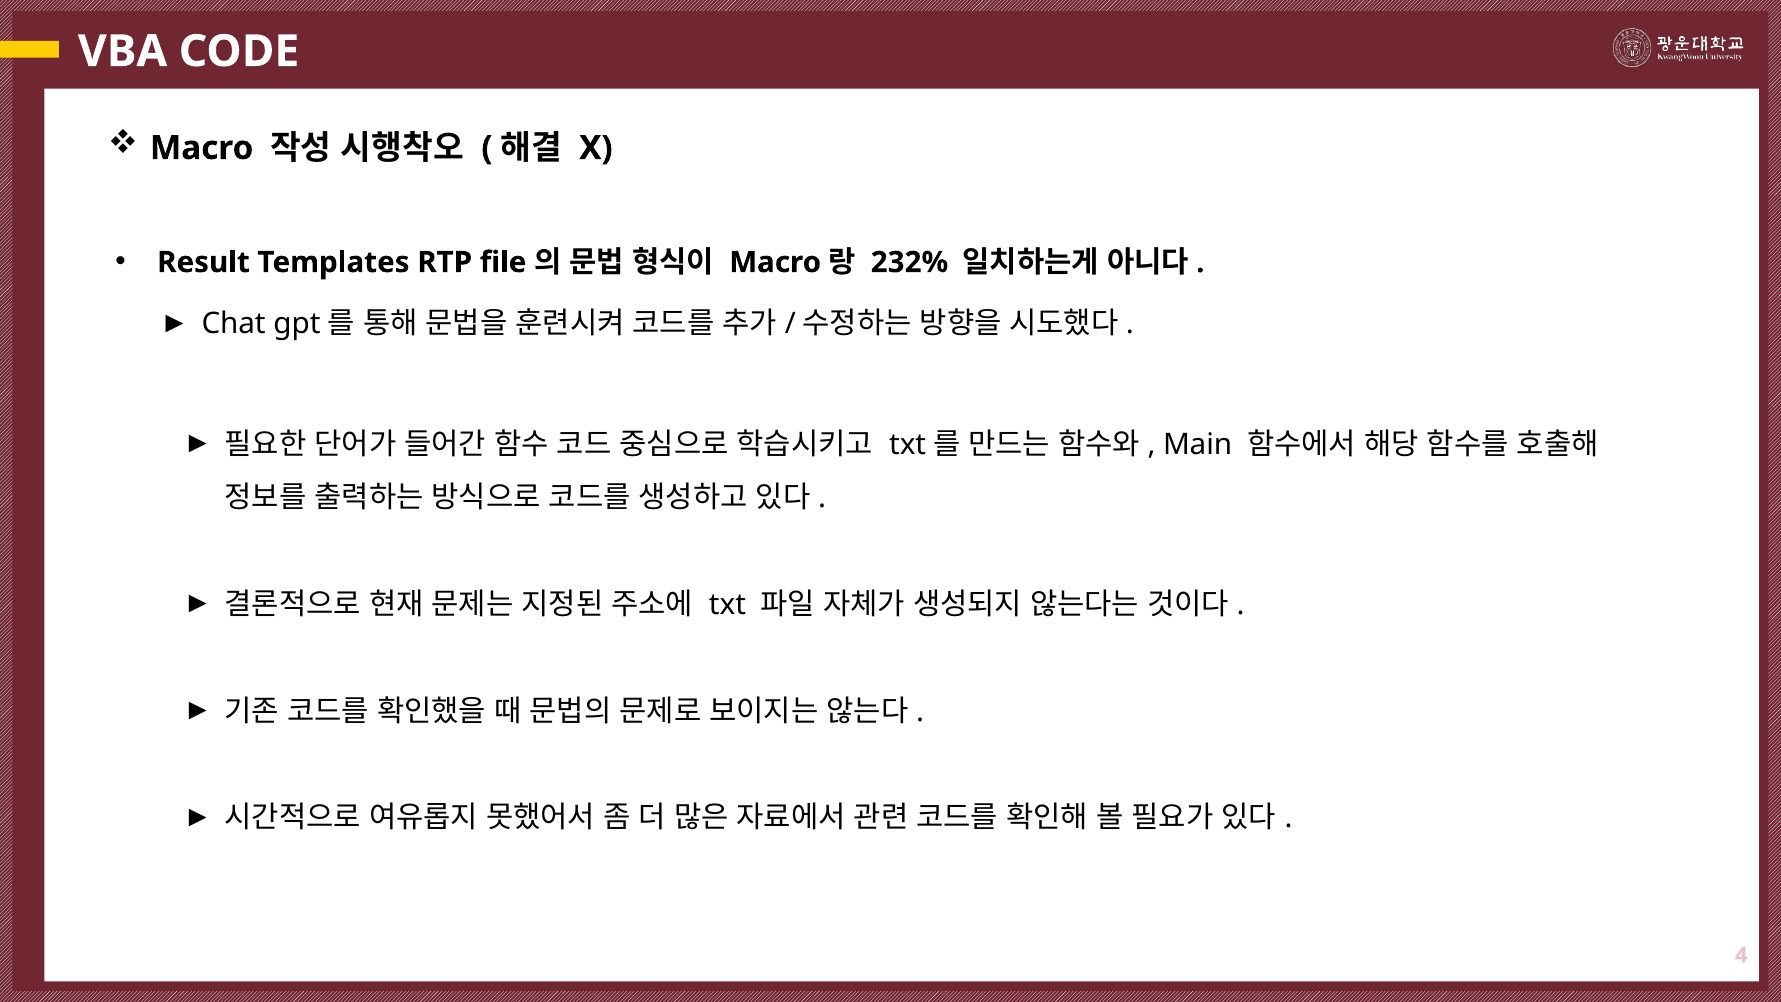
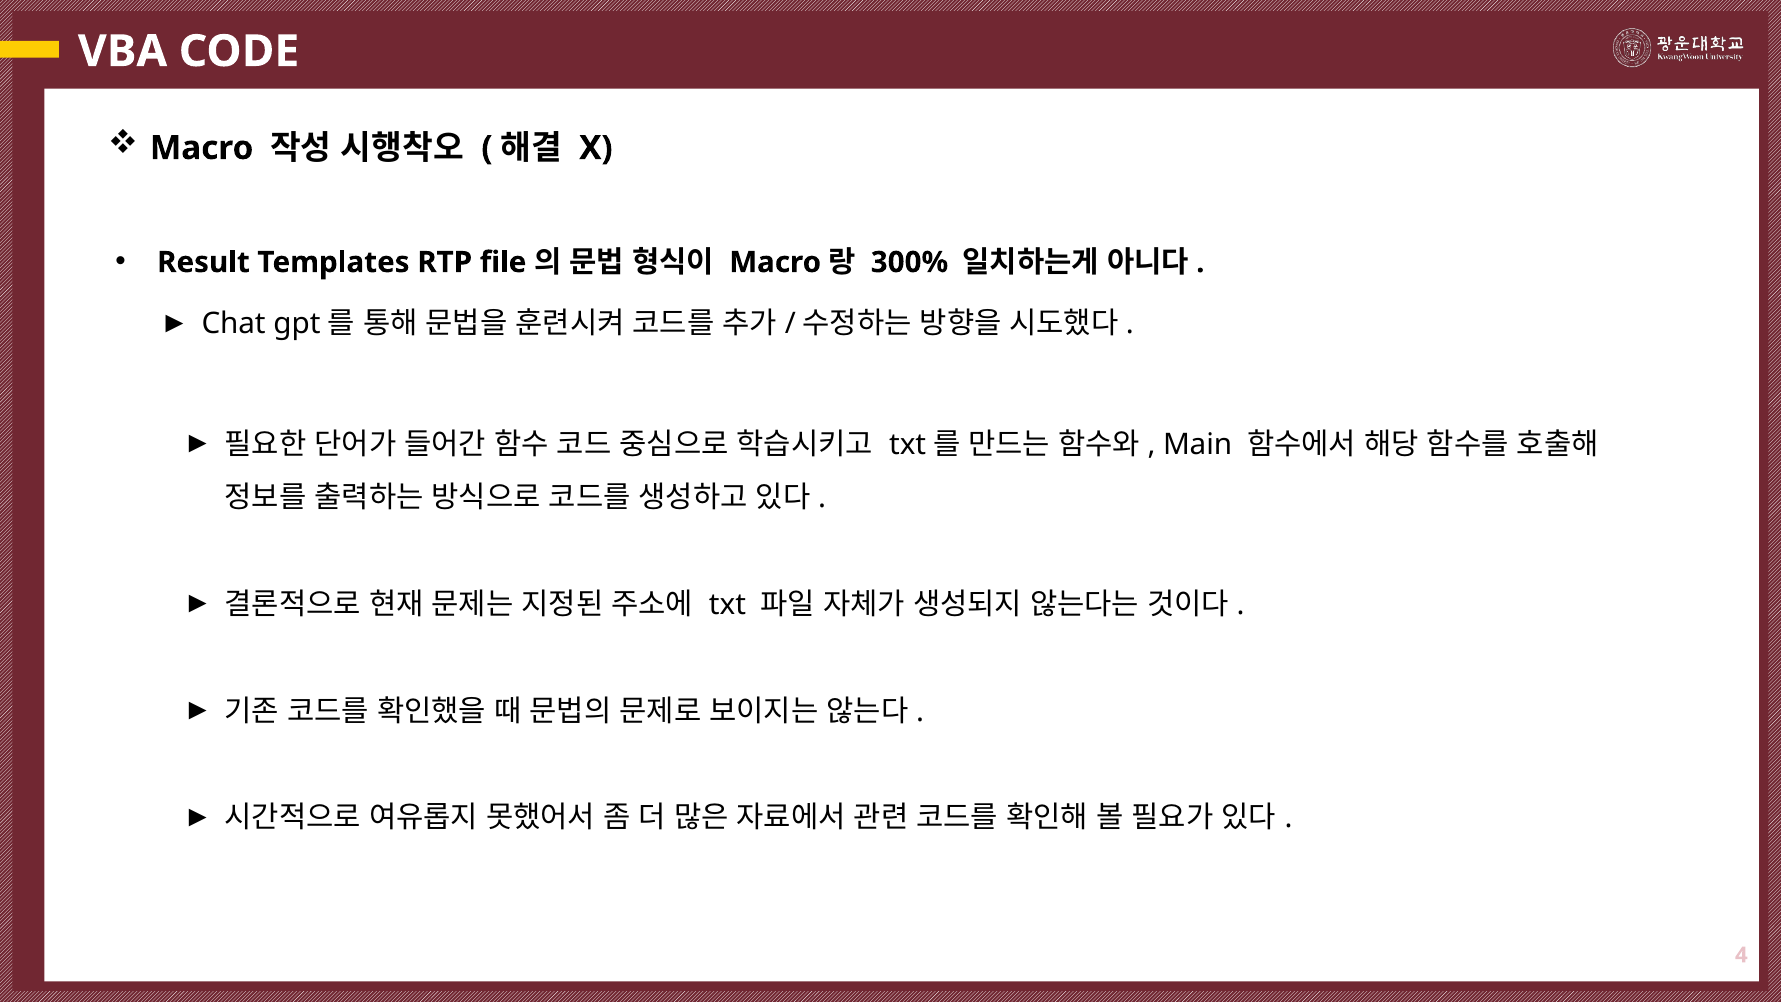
232%: 232% -> 300% (909, 262)
